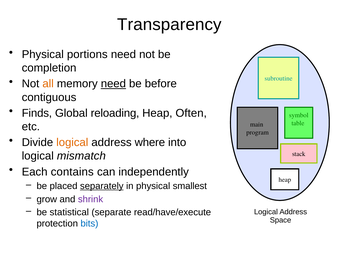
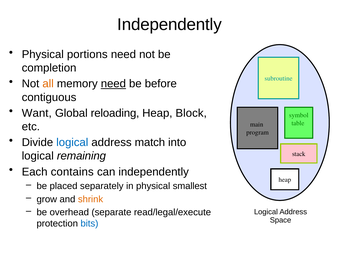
Transparency: Transparency -> Independently (170, 25)
Finds: Finds -> Want (37, 113)
Often: Often -> Block (191, 113)
logical colour: orange -> blue (72, 143)
where: where -> match (150, 143)
mismatch: mismatch -> remaining (81, 156)
separately underline: present -> none (102, 186)
shrink colour: purple -> orange (91, 199)
statistical: statistical -> overhead (69, 213)
read/have/execute: read/have/execute -> read/legal/execute (172, 213)
